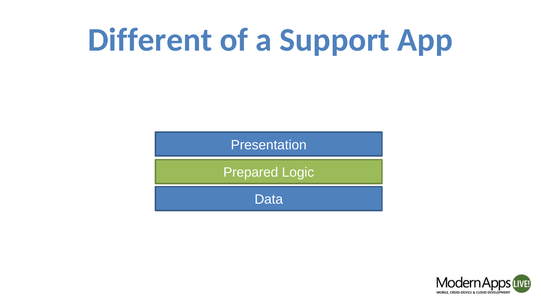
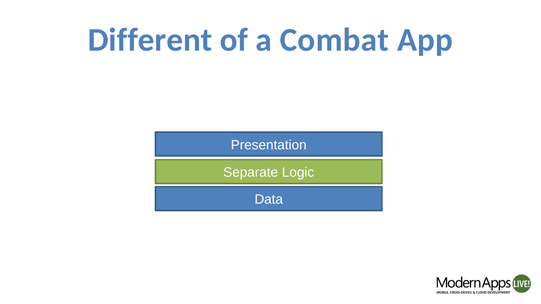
Support: Support -> Combat (334, 40)
Prepared: Prepared -> Separate (251, 173)
